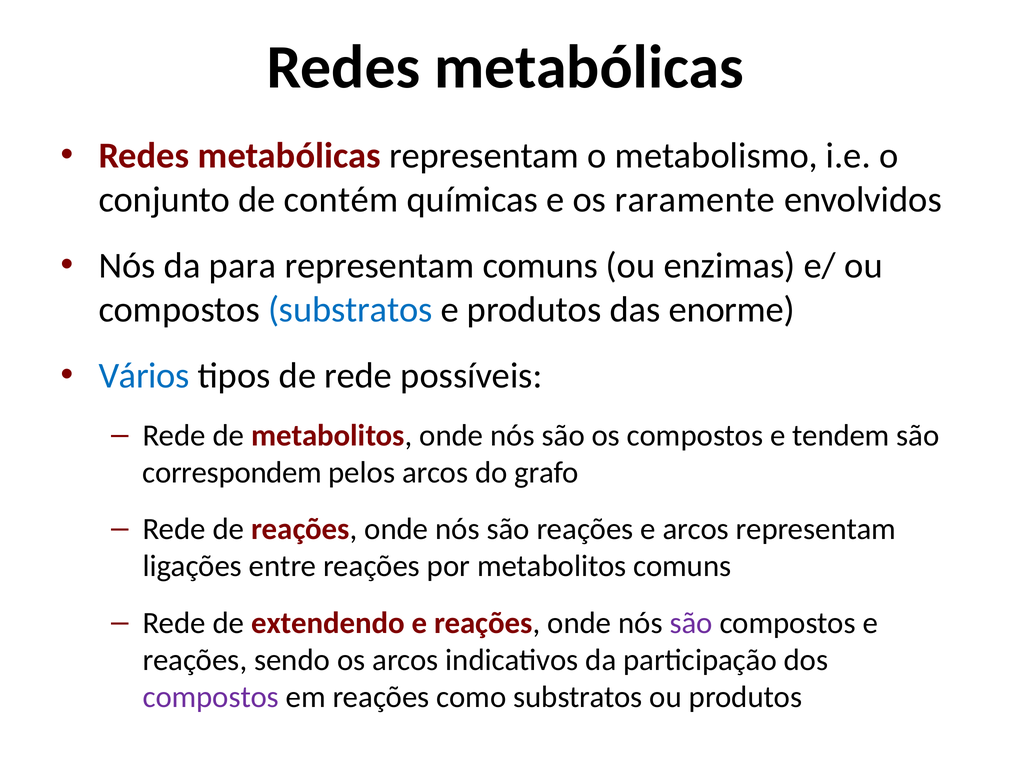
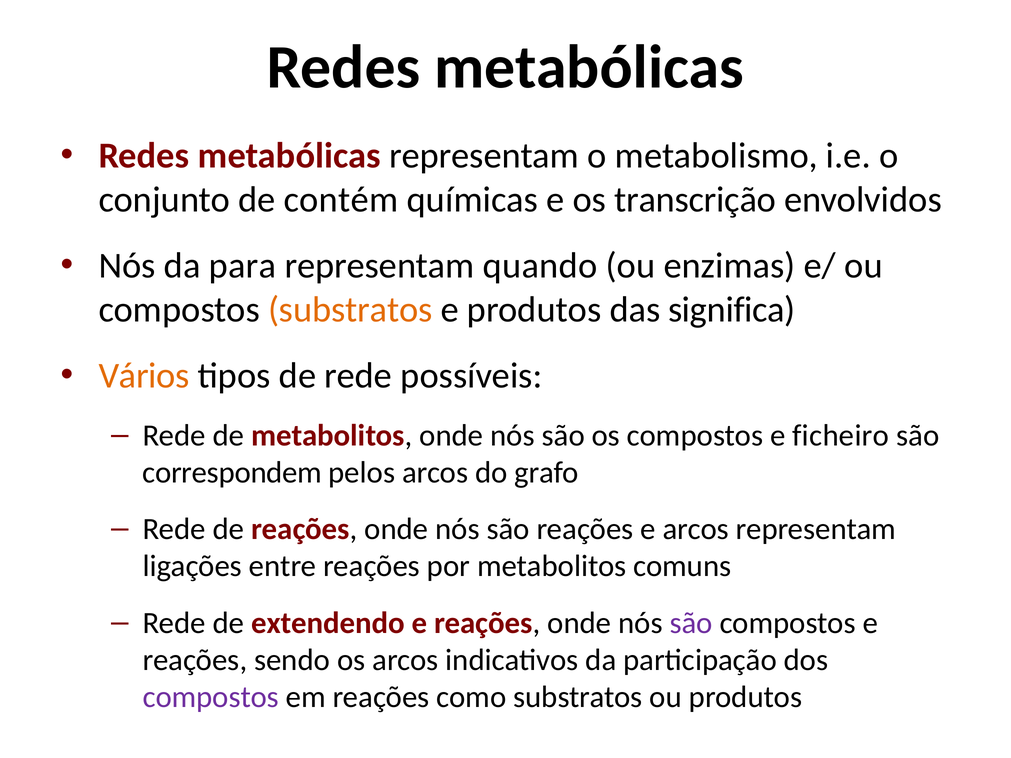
raramente: raramente -> transcrição (695, 200)
representam comuns: comuns -> quando (540, 266)
substratos colour: blue -> orange (350, 310)
enorme: enorme -> significa (732, 310)
Vários colour: blue -> orange (144, 376)
tendem: tendem -> ficheiro (841, 436)
